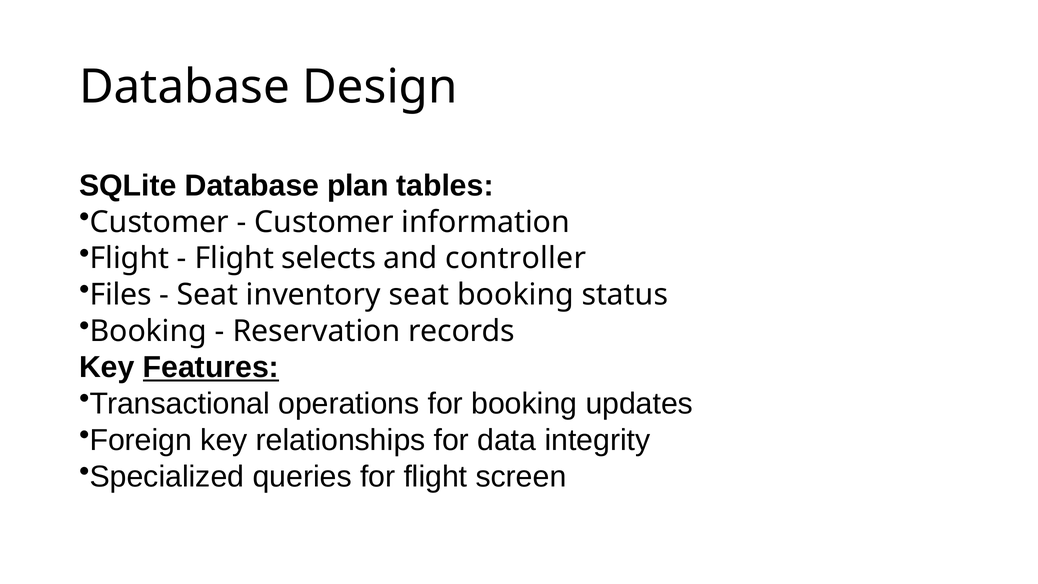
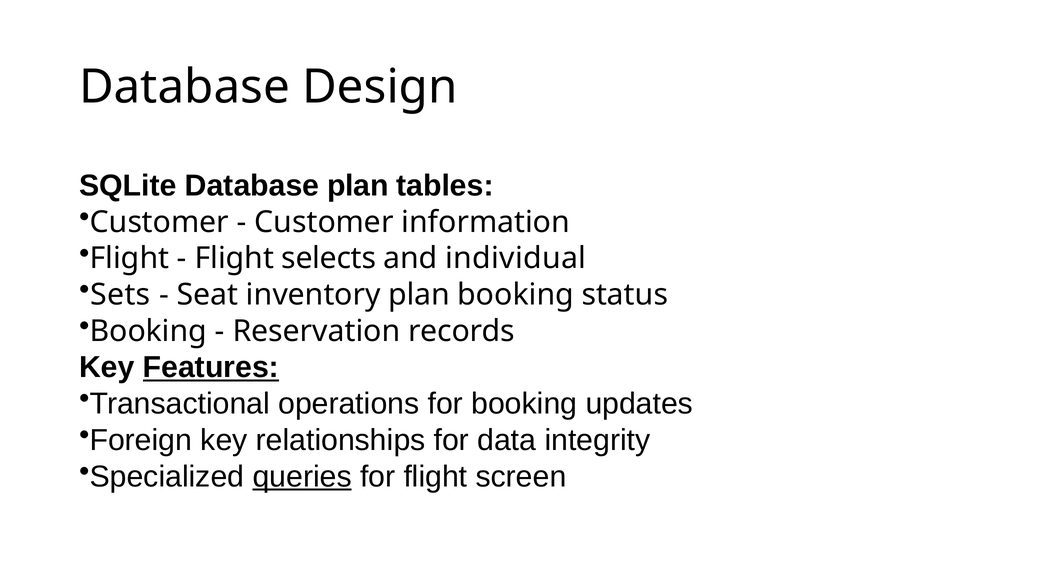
controller: controller -> individual (516, 258)
Files: Files -> Sets (120, 295)
inventory seat: seat -> plan (419, 295)
queries underline: none -> present (302, 476)
